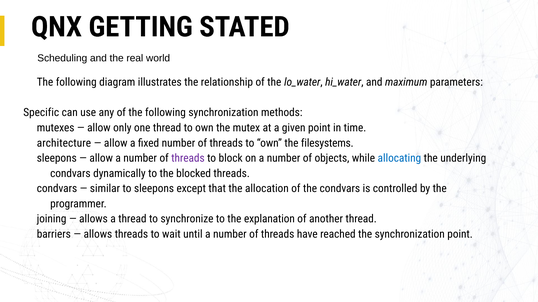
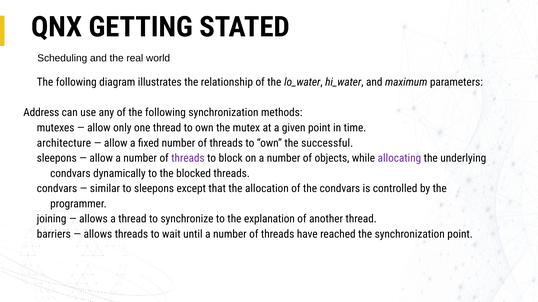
Specific: Specific -> Address (41, 113)
filesystems: filesystems -> successful (327, 143)
allocating colour: blue -> purple (399, 158)
